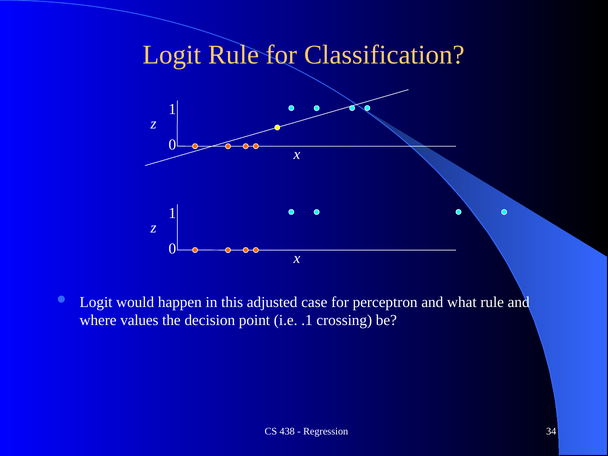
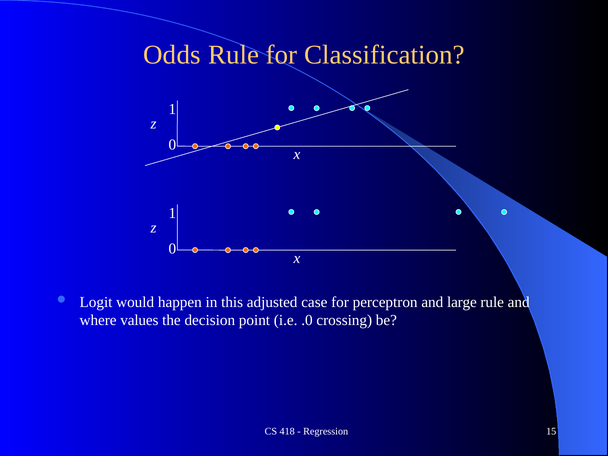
Logit: Logit -> Odds (172, 55)
what: what -> large (462, 302)
.1: .1 -> .0 (307, 320)
438: 438 -> 418 (287, 431)
34: 34 -> 15 (551, 431)
